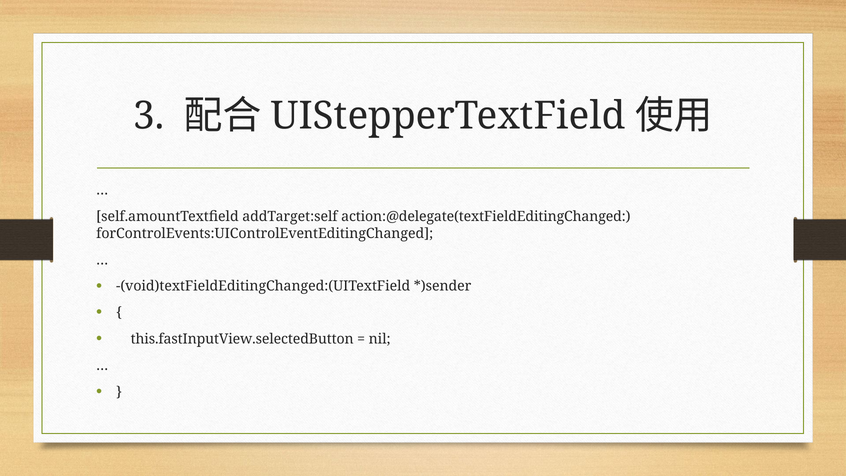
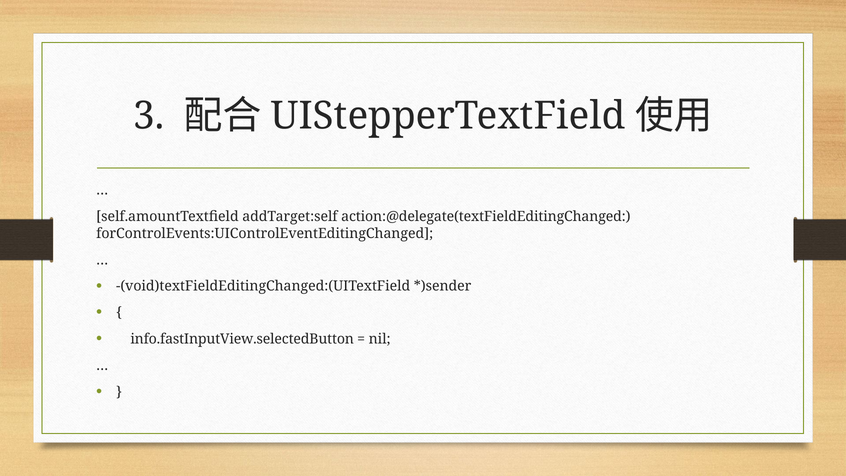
this.fastInputView.selectedButton: this.fastInputView.selectedButton -> info.fastInputView.selectedButton (242, 339)
